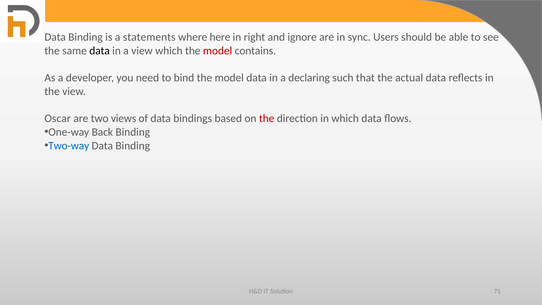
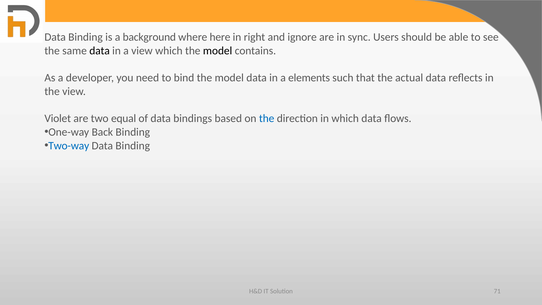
statements: statements -> background (149, 37)
model colour: red -> black (218, 51)
declaring: declaring -> elements (309, 78)
Oscar: Oscar -> Violet (58, 119)
views: views -> equal (124, 119)
the colour: red -> blue (267, 119)
